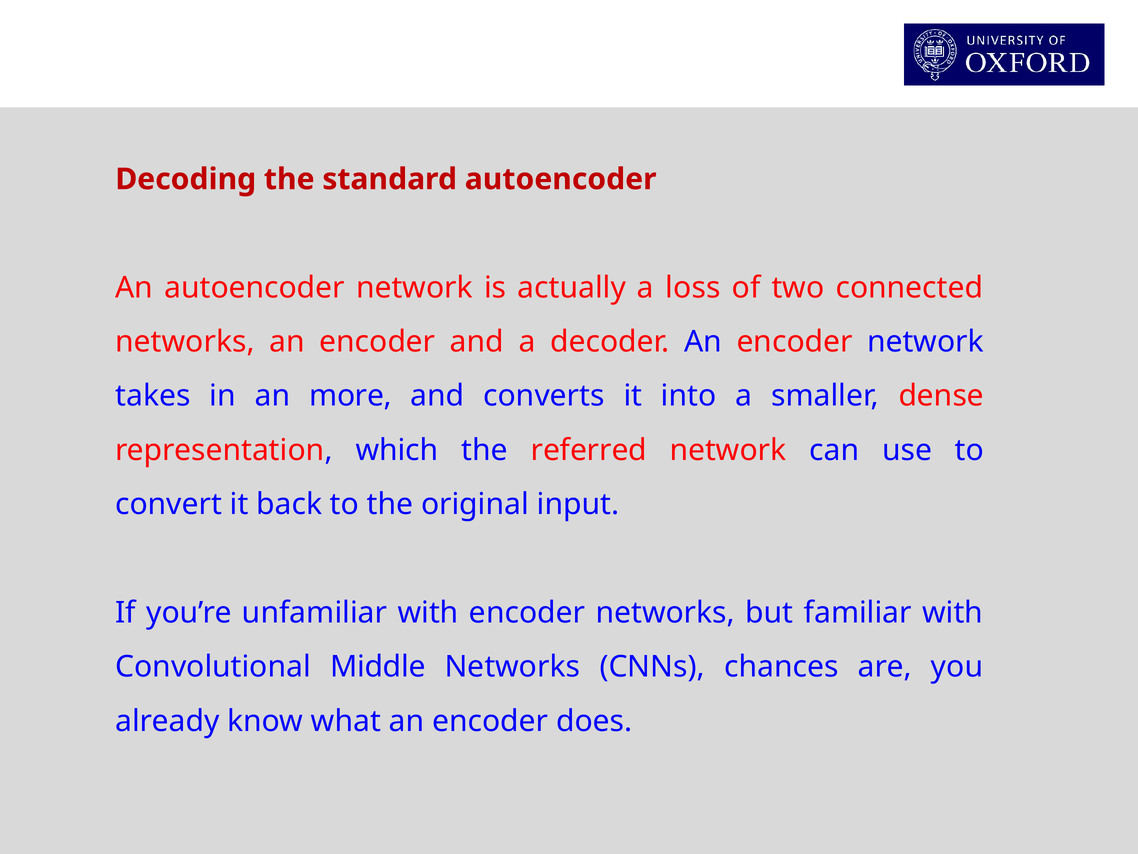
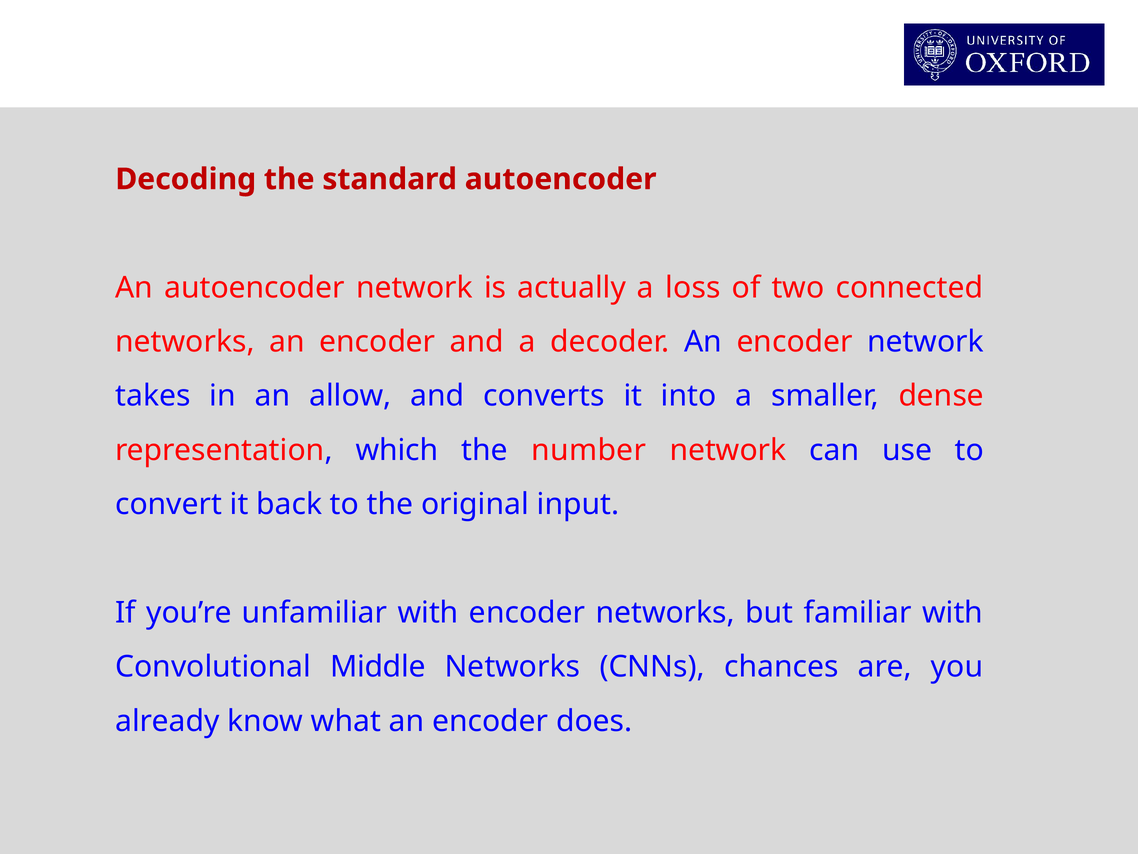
more: more -> allow (350, 396)
referred: referred -> number (589, 450)
